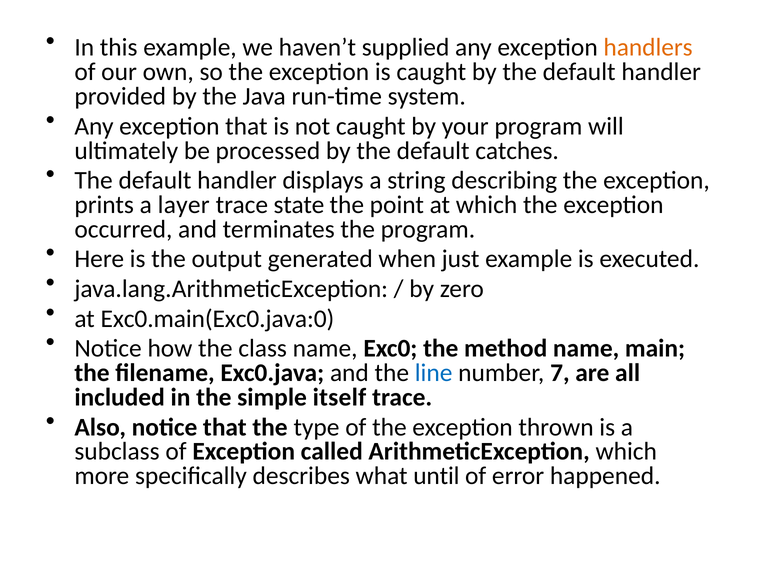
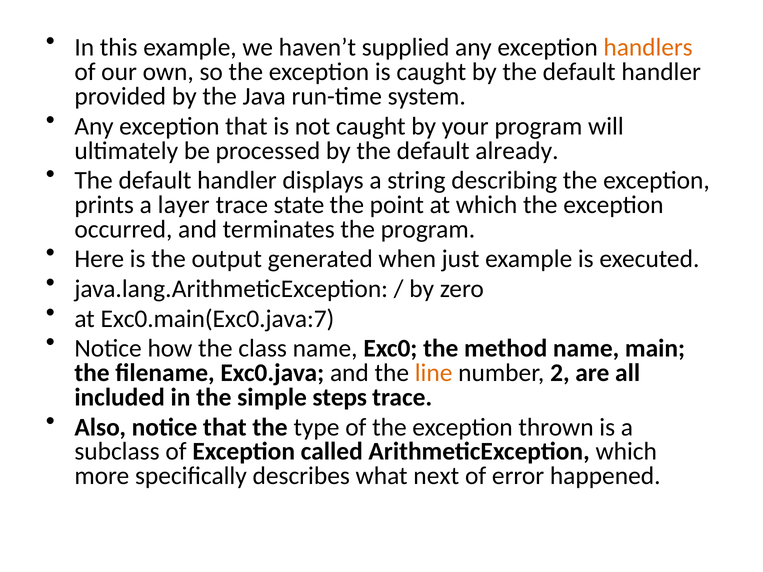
catches: catches -> already (517, 151)
Exc0.main(Exc0.java:0: Exc0.main(Exc0.java:0 -> Exc0.main(Exc0.java:7 (217, 319)
line colour: blue -> orange (434, 373)
7: 7 -> 2 (560, 373)
itself: itself -> steps (340, 398)
until: until -> next (436, 476)
